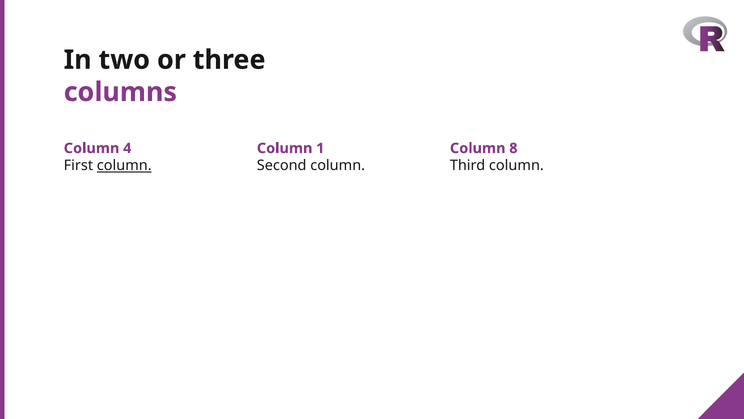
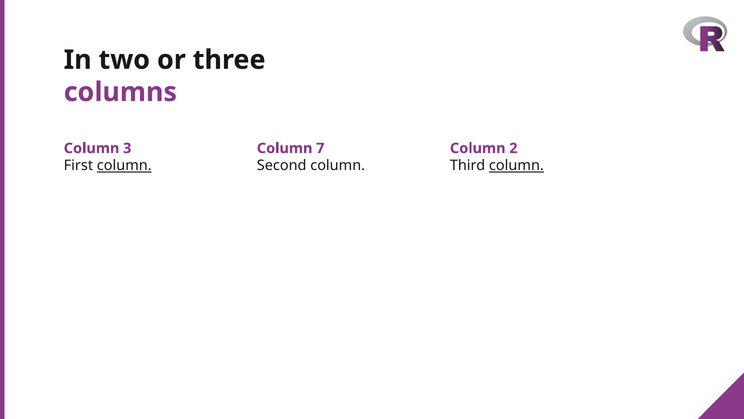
4: 4 -> 3 (127, 148)
1: 1 -> 7 (320, 148)
8: 8 -> 2 (513, 148)
column underline: none -> present (516, 166)
